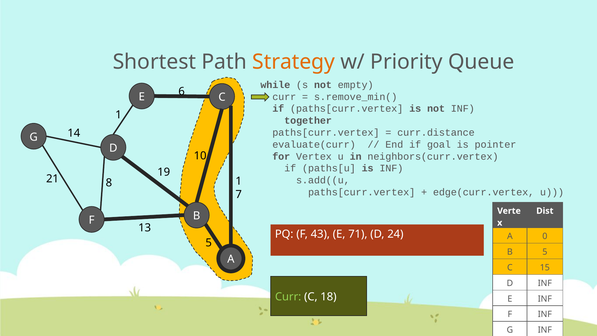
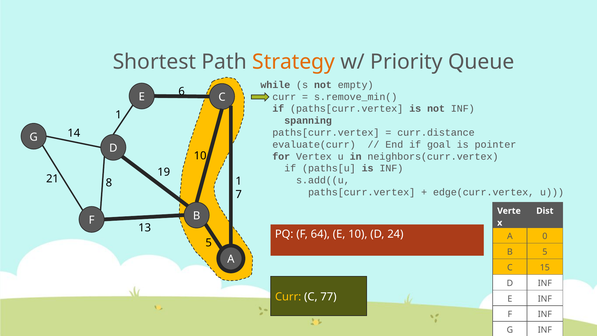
together: together -> spanning (308, 121)
43: 43 -> 64 (320, 234)
E 71: 71 -> 10 (358, 234)
Curr colour: light green -> yellow (288, 297)
18: 18 -> 77 (328, 297)
